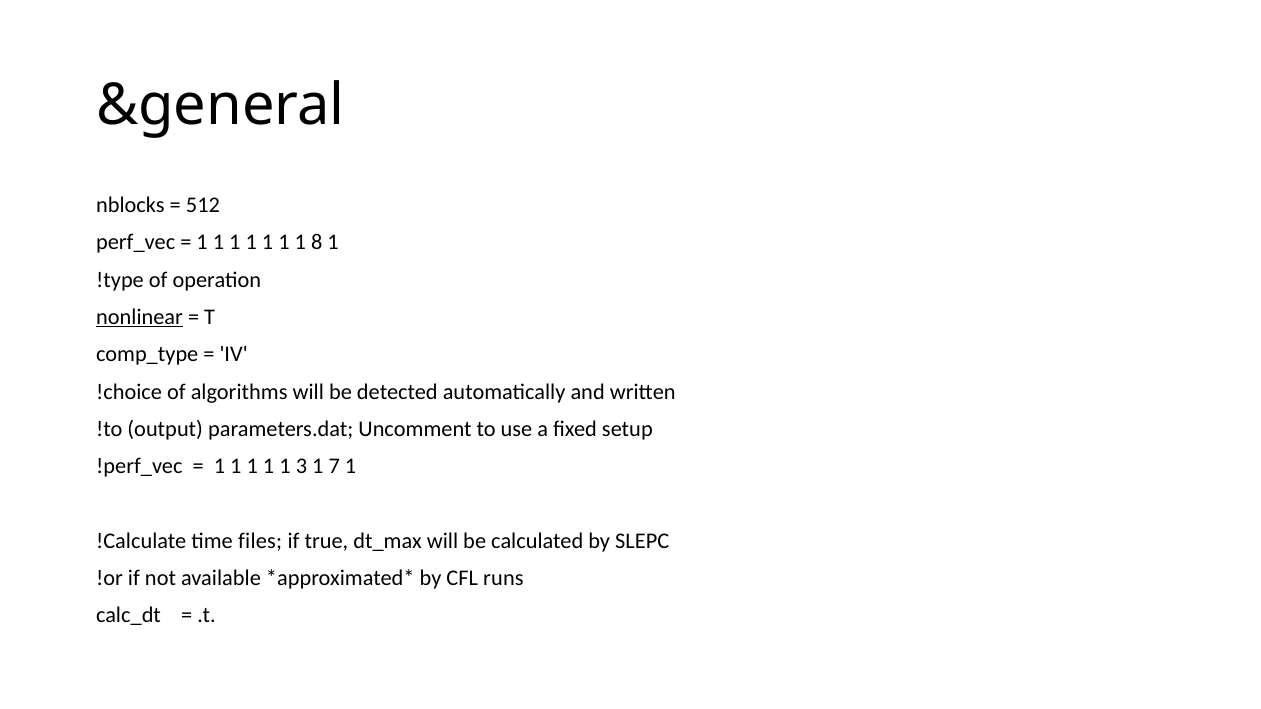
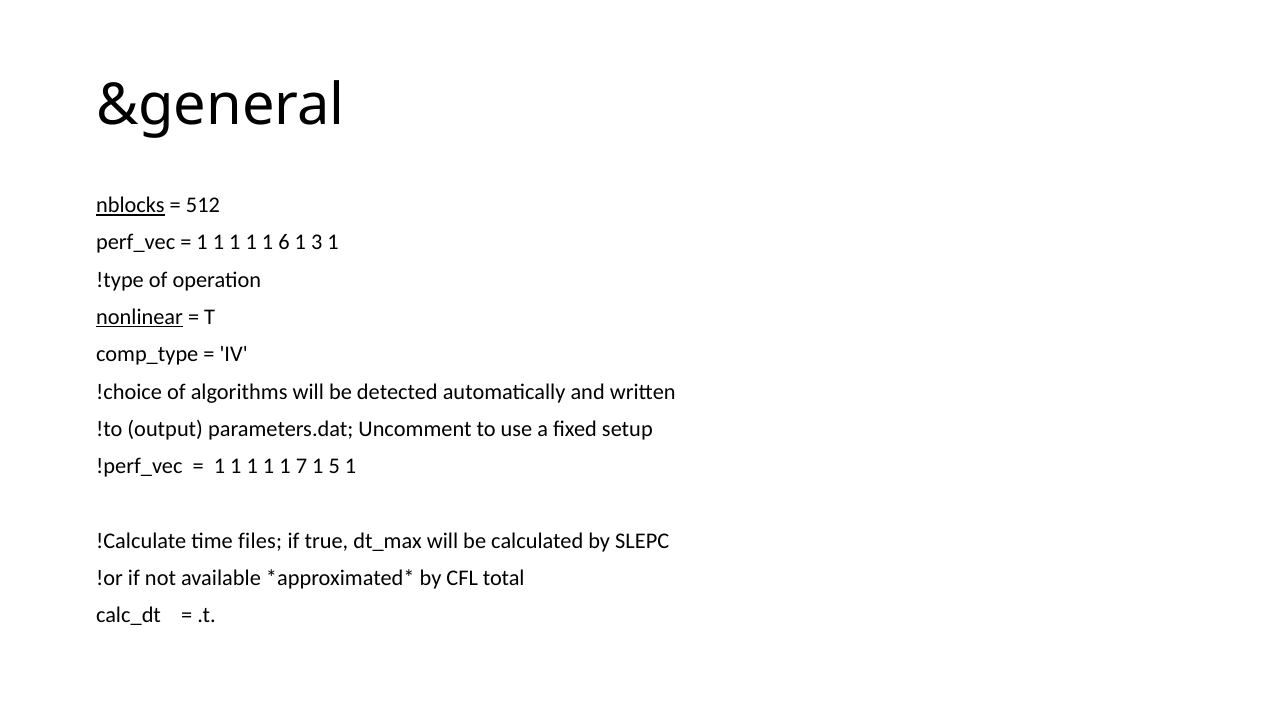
nblocks underline: none -> present (130, 205)
1: 1 -> 6 (284, 243)
8: 8 -> 3 (317, 243)
3: 3 -> 7 (301, 466)
7: 7 -> 5 (334, 466)
runs: runs -> total (504, 578)
